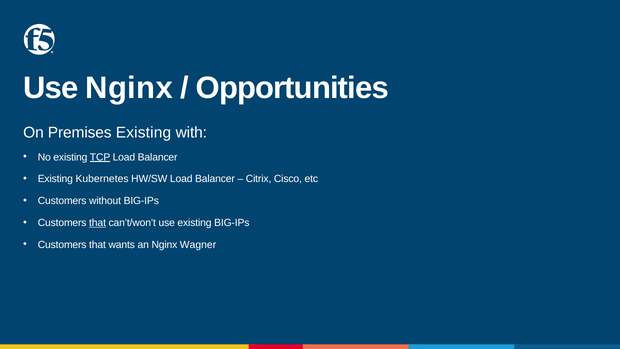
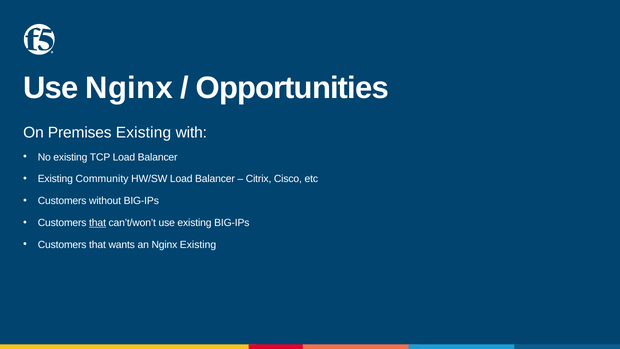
TCP underline: present -> none (100, 157)
Kubernetes: Kubernetes -> Community (102, 179)
Nginx Wagner: Wagner -> Existing (198, 244)
